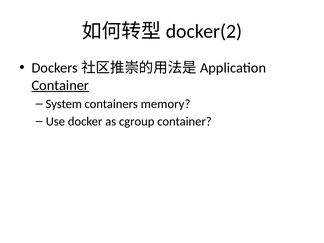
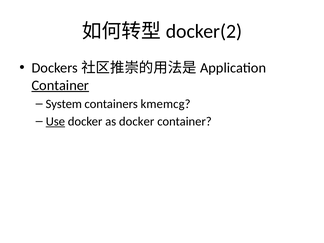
memory: memory -> kmemcg (166, 104)
Use underline: none -> present (55, 121)
as cgroup: cgroup -> docker (137, 121)
